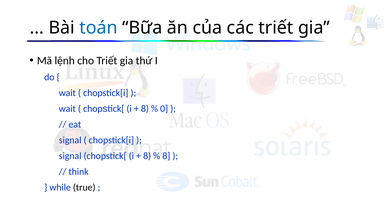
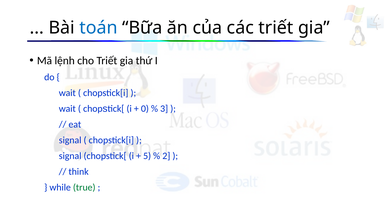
8: 8 -> 0 (145, 109)
0: 0 -> 3 (164, 109)
8: 8 -> 5 (147, 156)
8: 8 -> 2 (166, 156)
true colour: black -> green (84, 187)
